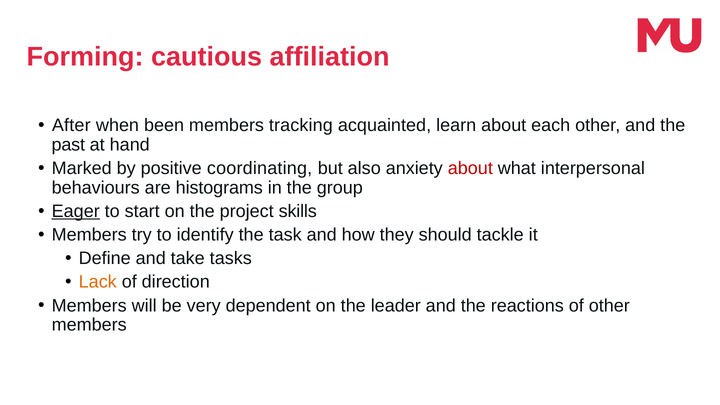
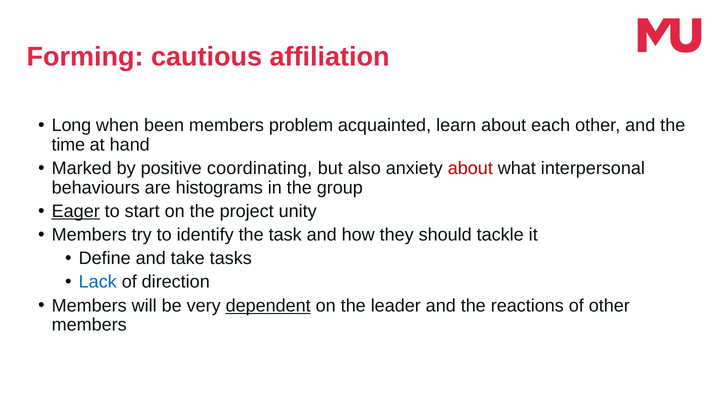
After: After -> Long (71, 125)
tracking: tracking -> problem (301, 125)
past: past -> time (68, 145)
skills: skills -> unity (298, 211)
Lack colour: orange -> blue (98, 282)
dependent underline: none -> present (268, 306)
